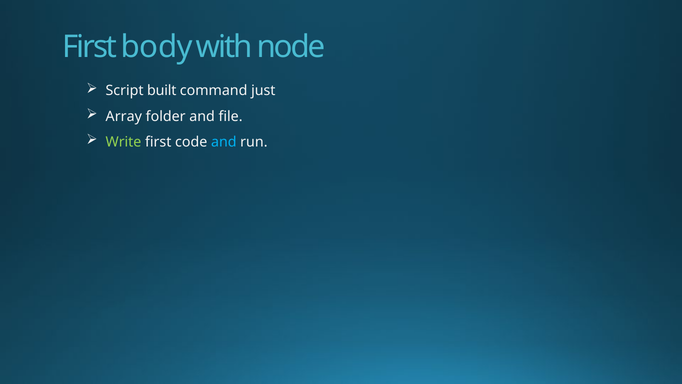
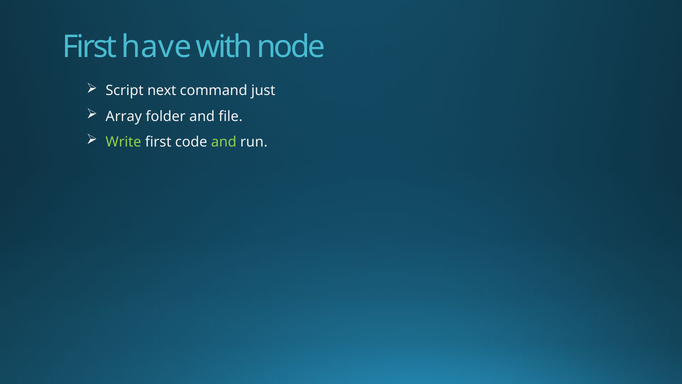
body: body -> have (156, 47)
built: built -> next (162, 91)
and colour: light blue -> light green (224, 142)
